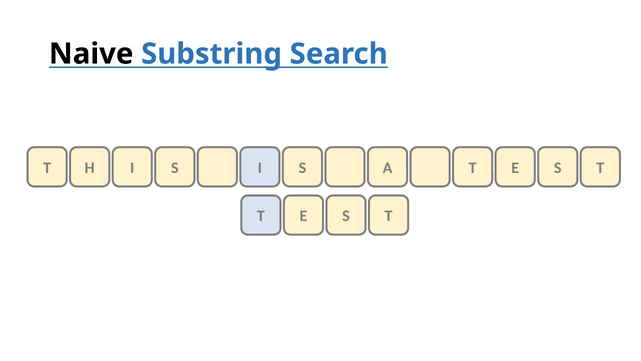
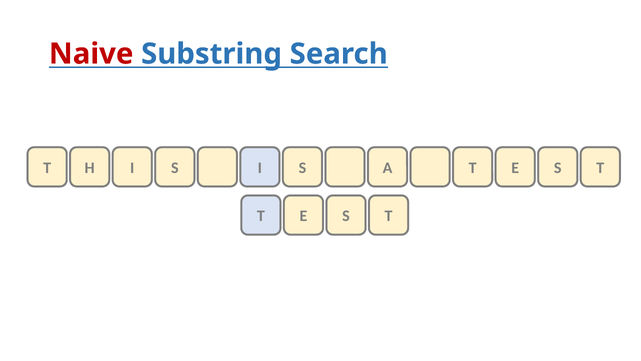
Naive colour: black -> red (91, 54)
